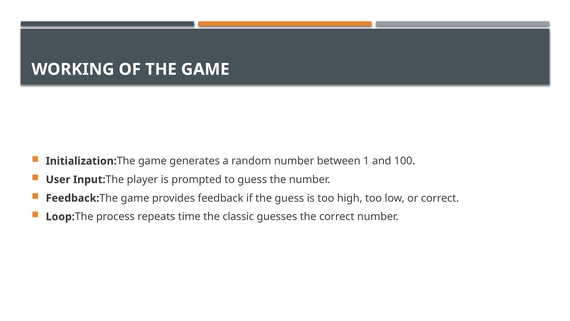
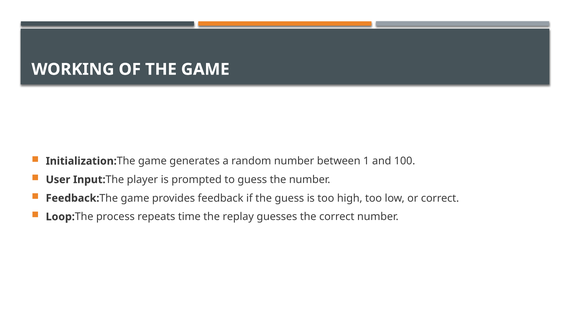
classic: classic -> replay (238, 216)
